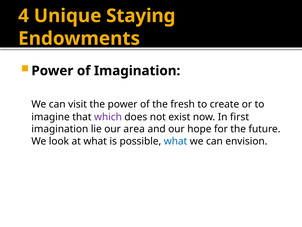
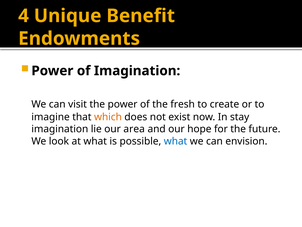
Staying: Staying -> Benefit (141, 16)
which colour: purple -> orange (108, 117)
first: first -> stay (240, 117)
